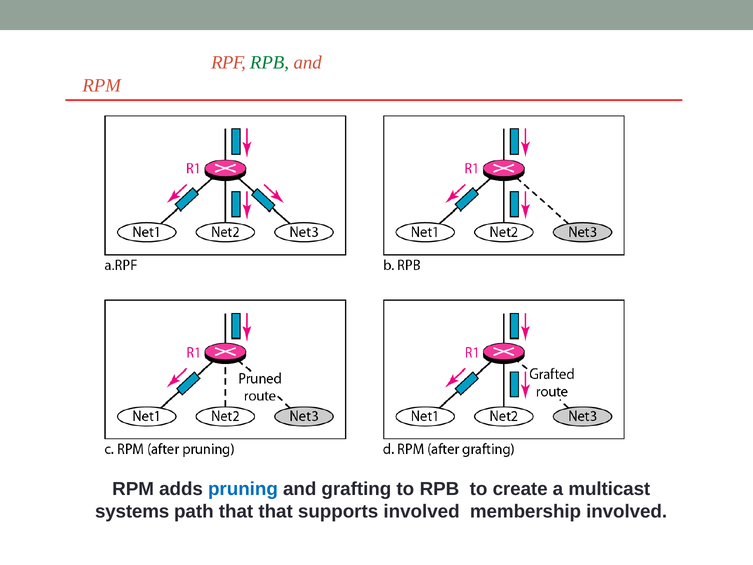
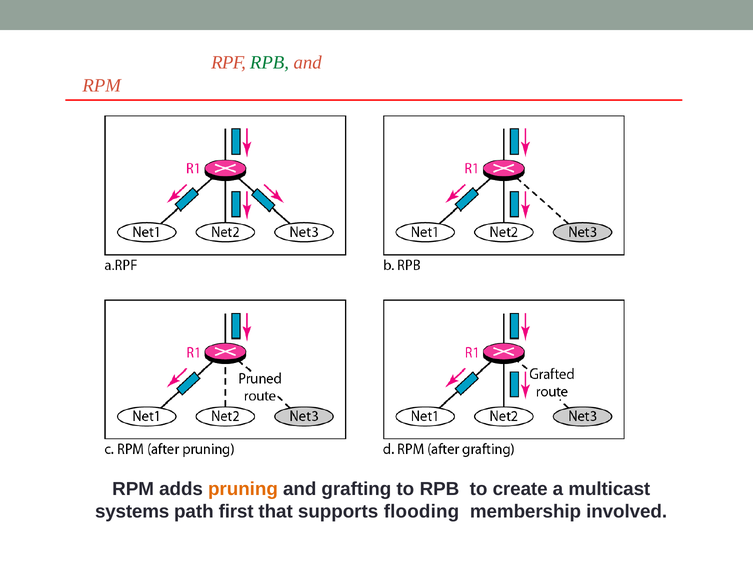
pruning colour: blue -> orange (243, 489)
path that: that -> first (236, 512)
supports involved: involved -> flooding (421, 512)
